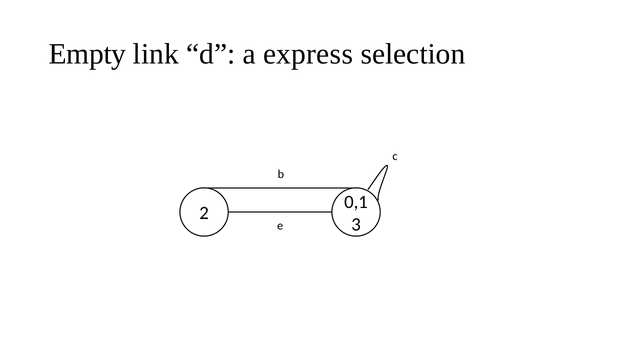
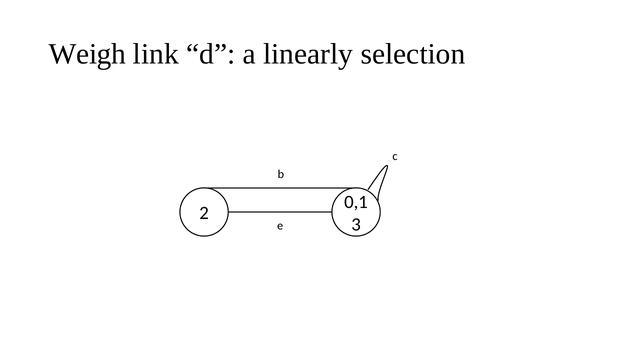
Empty: Empty -> Weigh (87, 54)
express: express -> linearly (308, 54)
